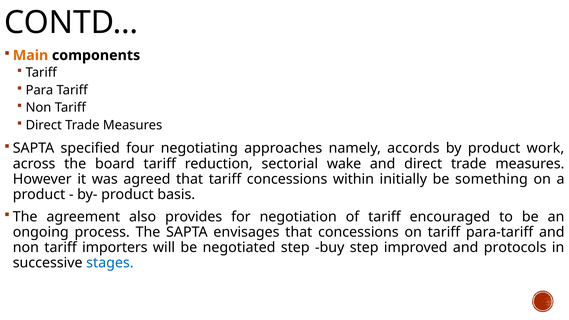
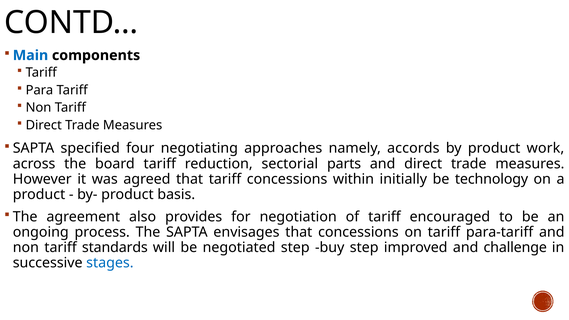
Main colour: orange -> blue (31, 55)
wake: wake -> parts (344, 164)
something: something -> technology (492, 179)
importers: importers -> standards (115, 248)
protocols: protocols -> challenge (515, 248)
